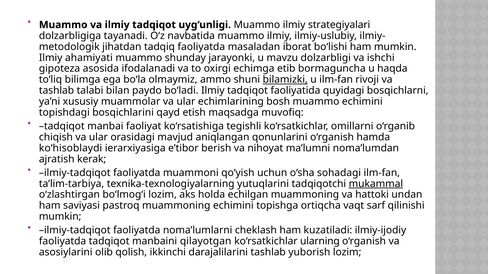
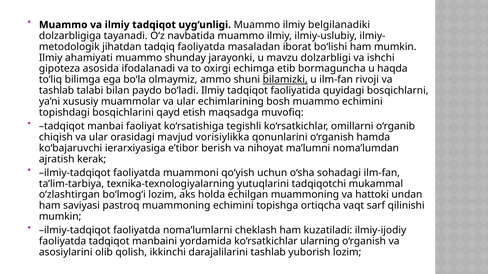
strategiyalari: strategiyalari -> belgilanadiki (339, 25)
aniqlangan: aniqlangan -> vorisiylikka (222, 137)
ko‘hisoblaydi: ko‘hisoblaydi -> ko‘bajaruvchi (71, 148)
mukammal underline: present -> none (376, 184)
qilayotgan: qilayotgan -> yordamida (206, 242)
